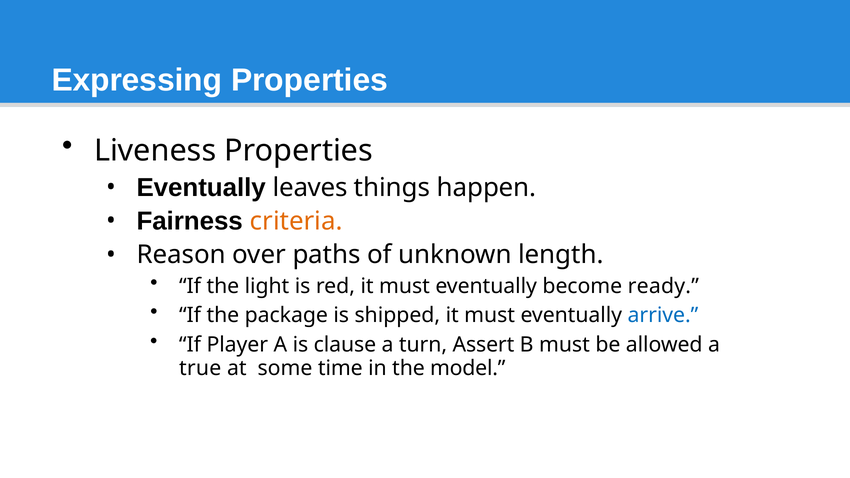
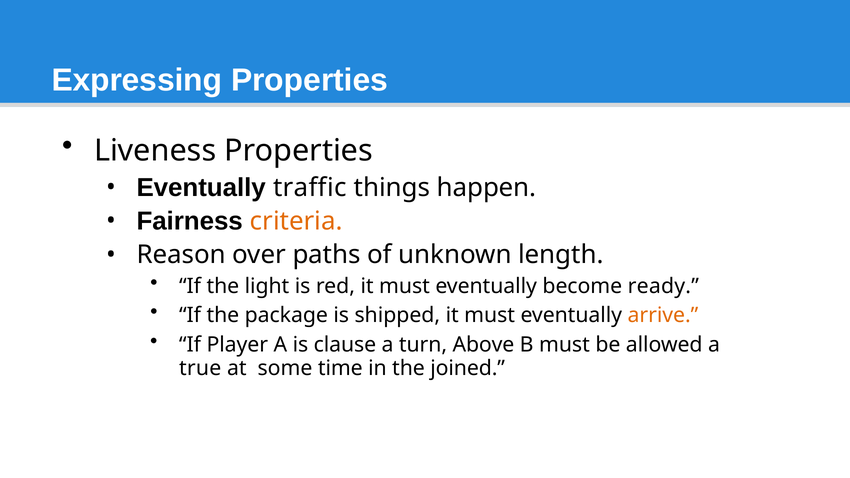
leaves: leaves -> traffic (310, 188)
arrive colour: blue -> orange (663, 315)
Assert: Assert -> Above (483, 345)
model: model -> joined (468, 368)
